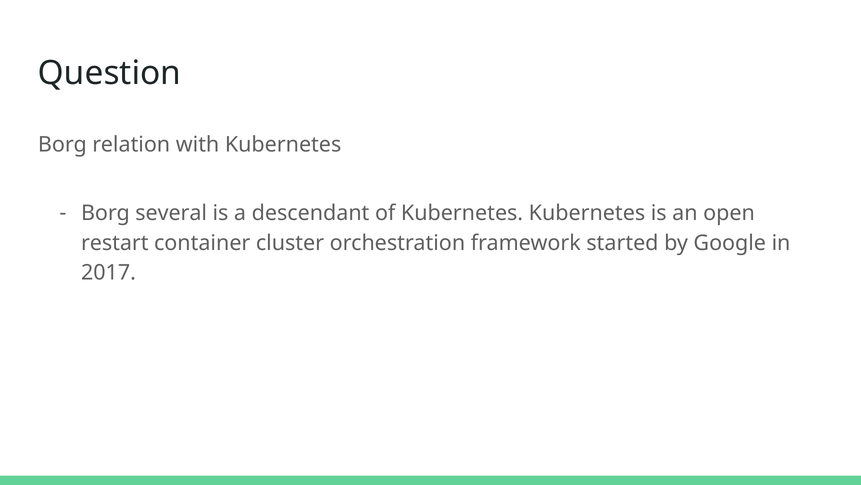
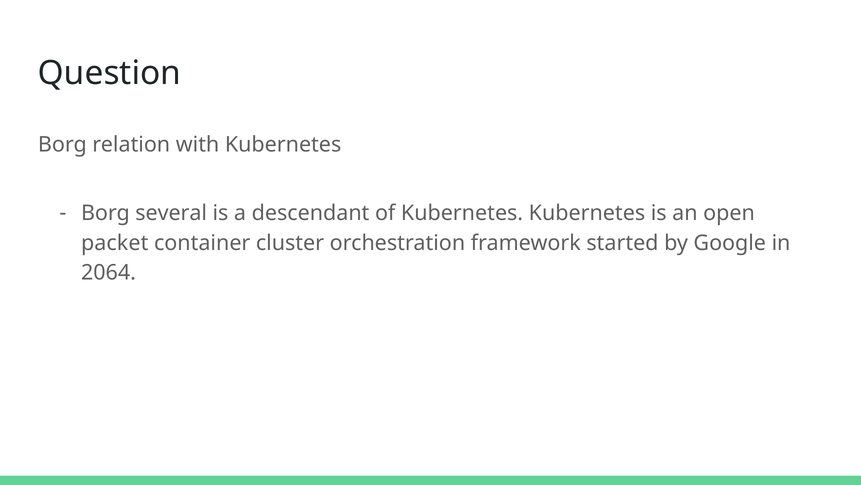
restart: restart -> packet (115, 243)
2017: 2017 -> 2064 (108, 272)
